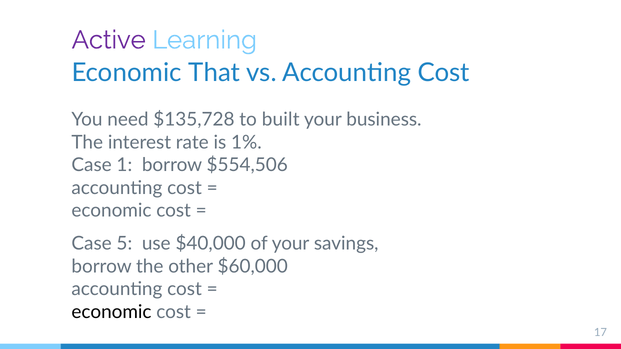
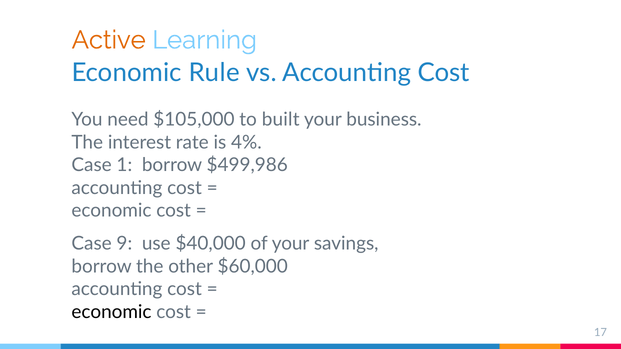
Active colour: purple -> orange (109, 40)
That: That -> Rule (214, 73)
$135,728: $135,728 -> $105,000 (194, 120)
1%: 1% -> 4% (246, 143)
$554,506: $554,506 -> $499,986 (247, 165)
5: 5 -> 9 (124, 244)
